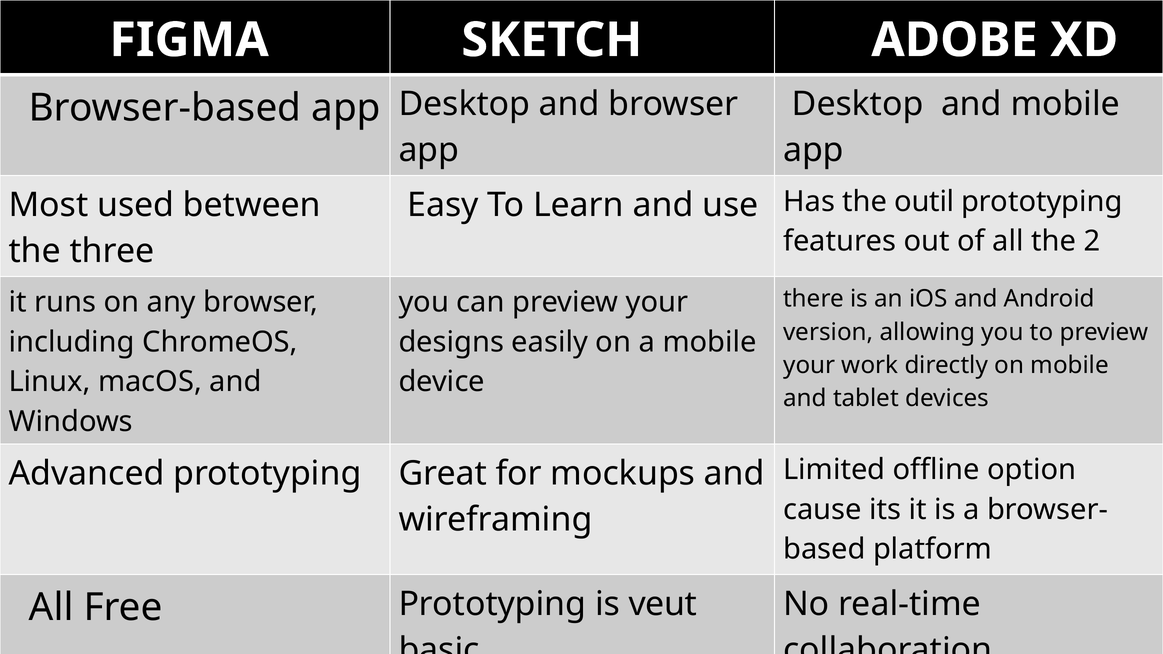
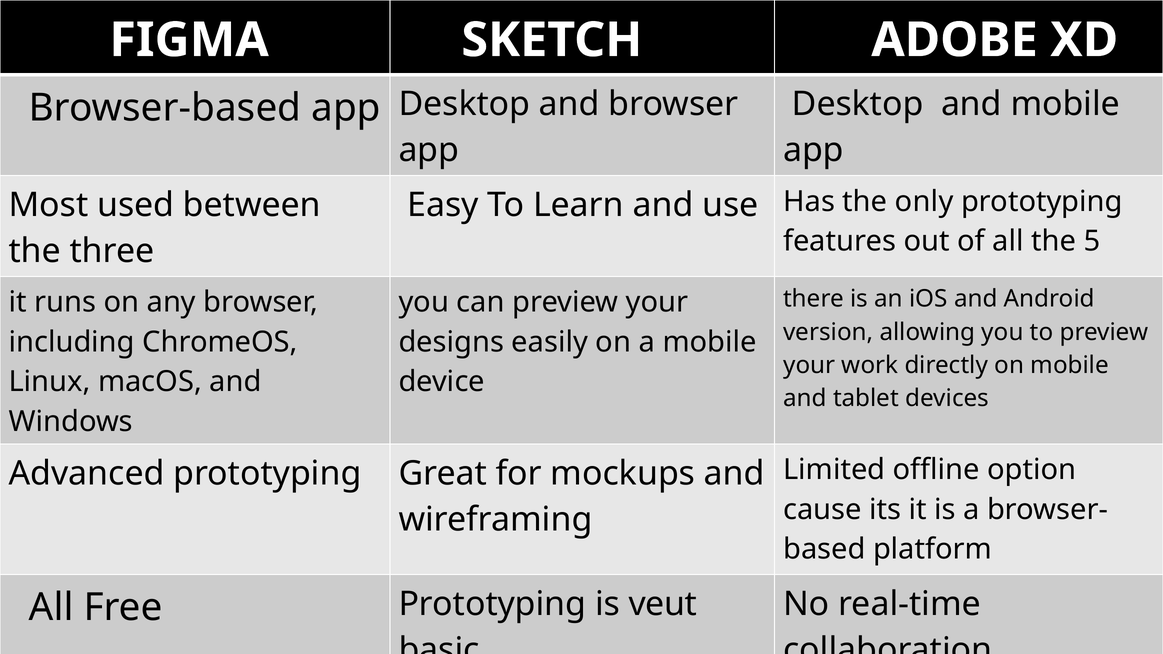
the outil: outil -> only (924, 202)
2: 2 -> 5 (1092, 241)
